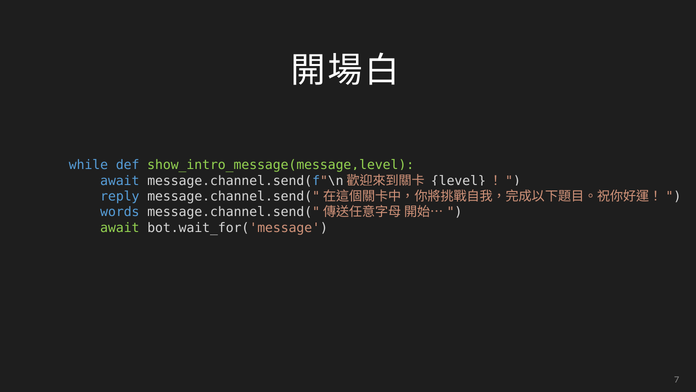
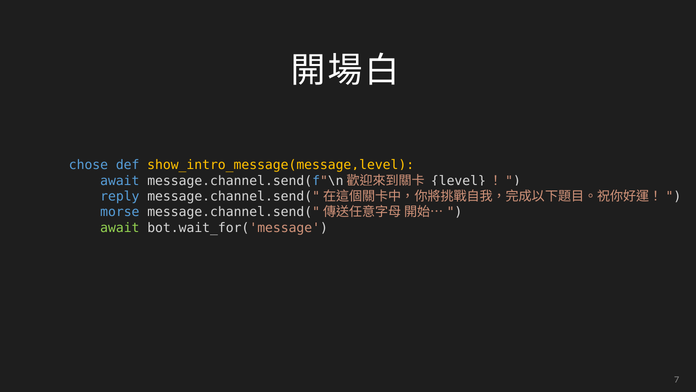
while: while -> chose (88, 165)
show_intro_message(message,level colour: light green -> yellow (281, 165)
words: words -> morse (120, 212)
